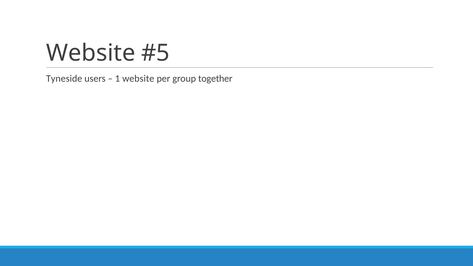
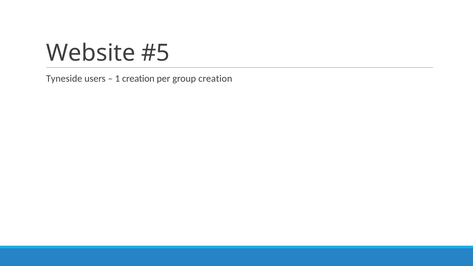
1 website: website -> creation (138, 79)
group together: together -> creation (215, 79)
